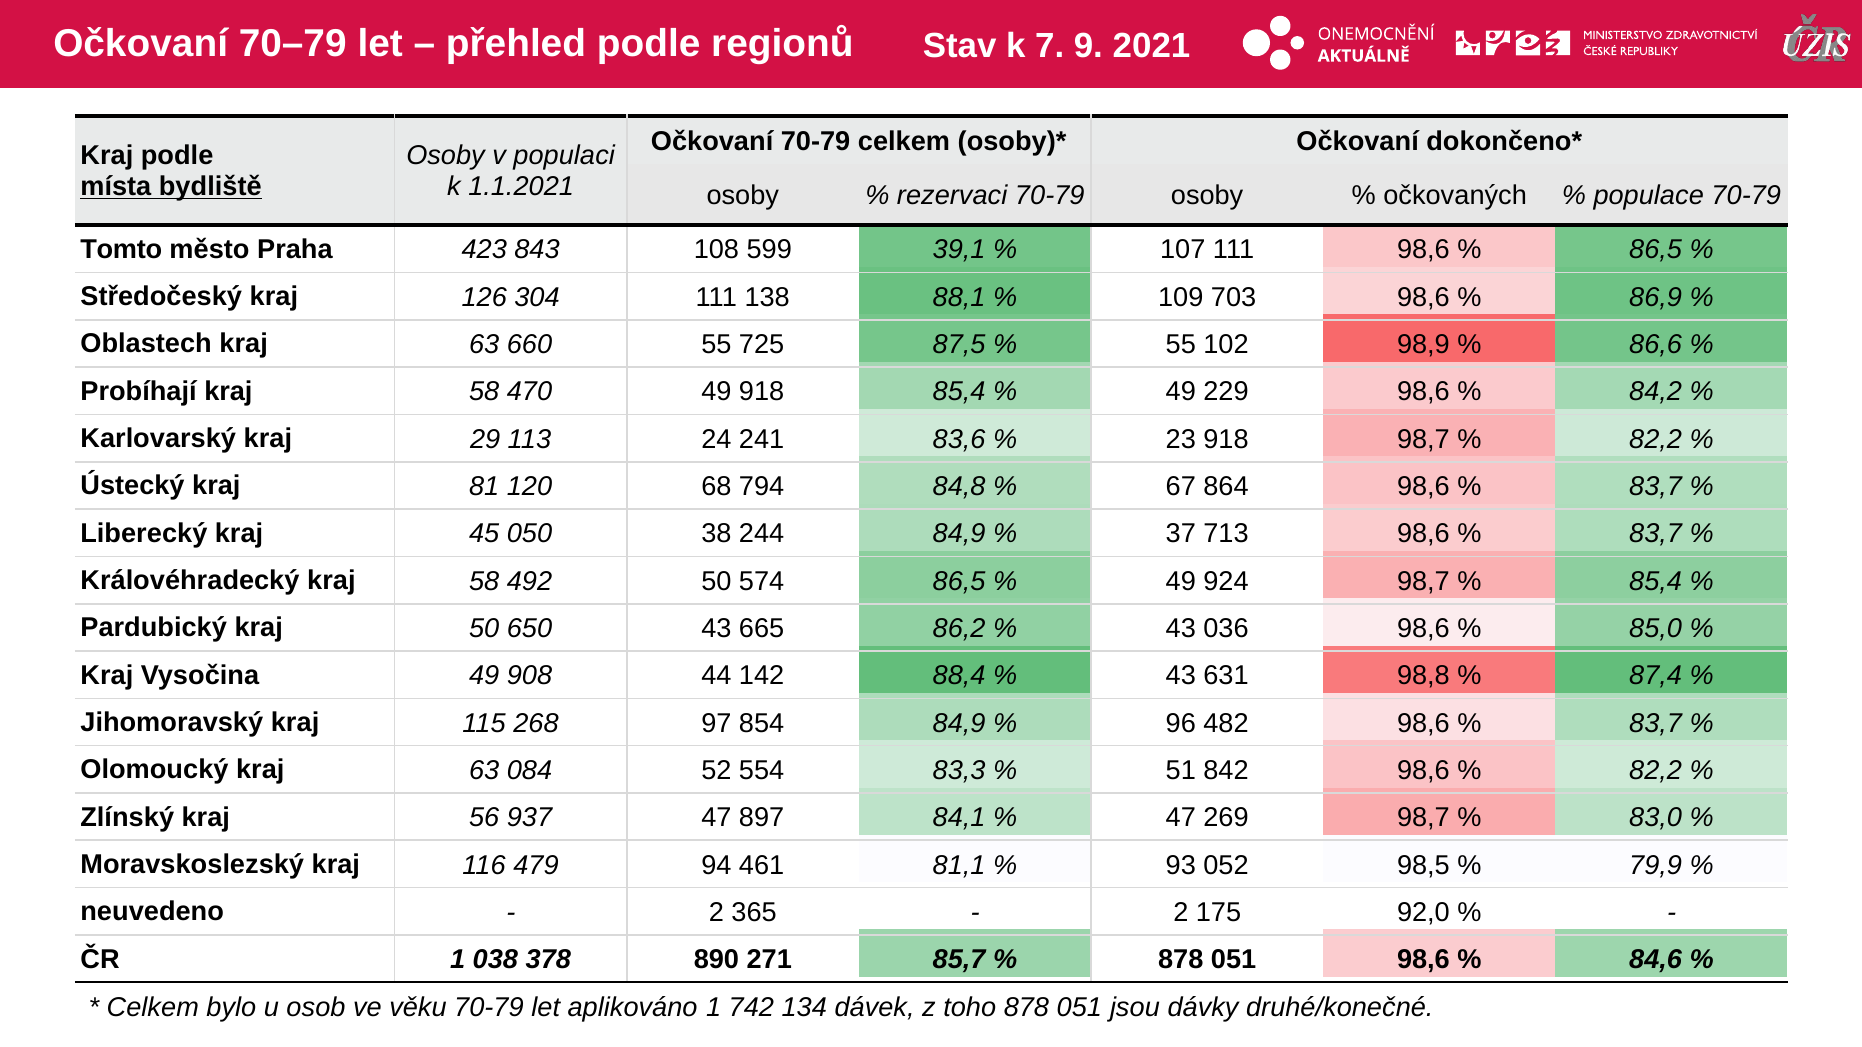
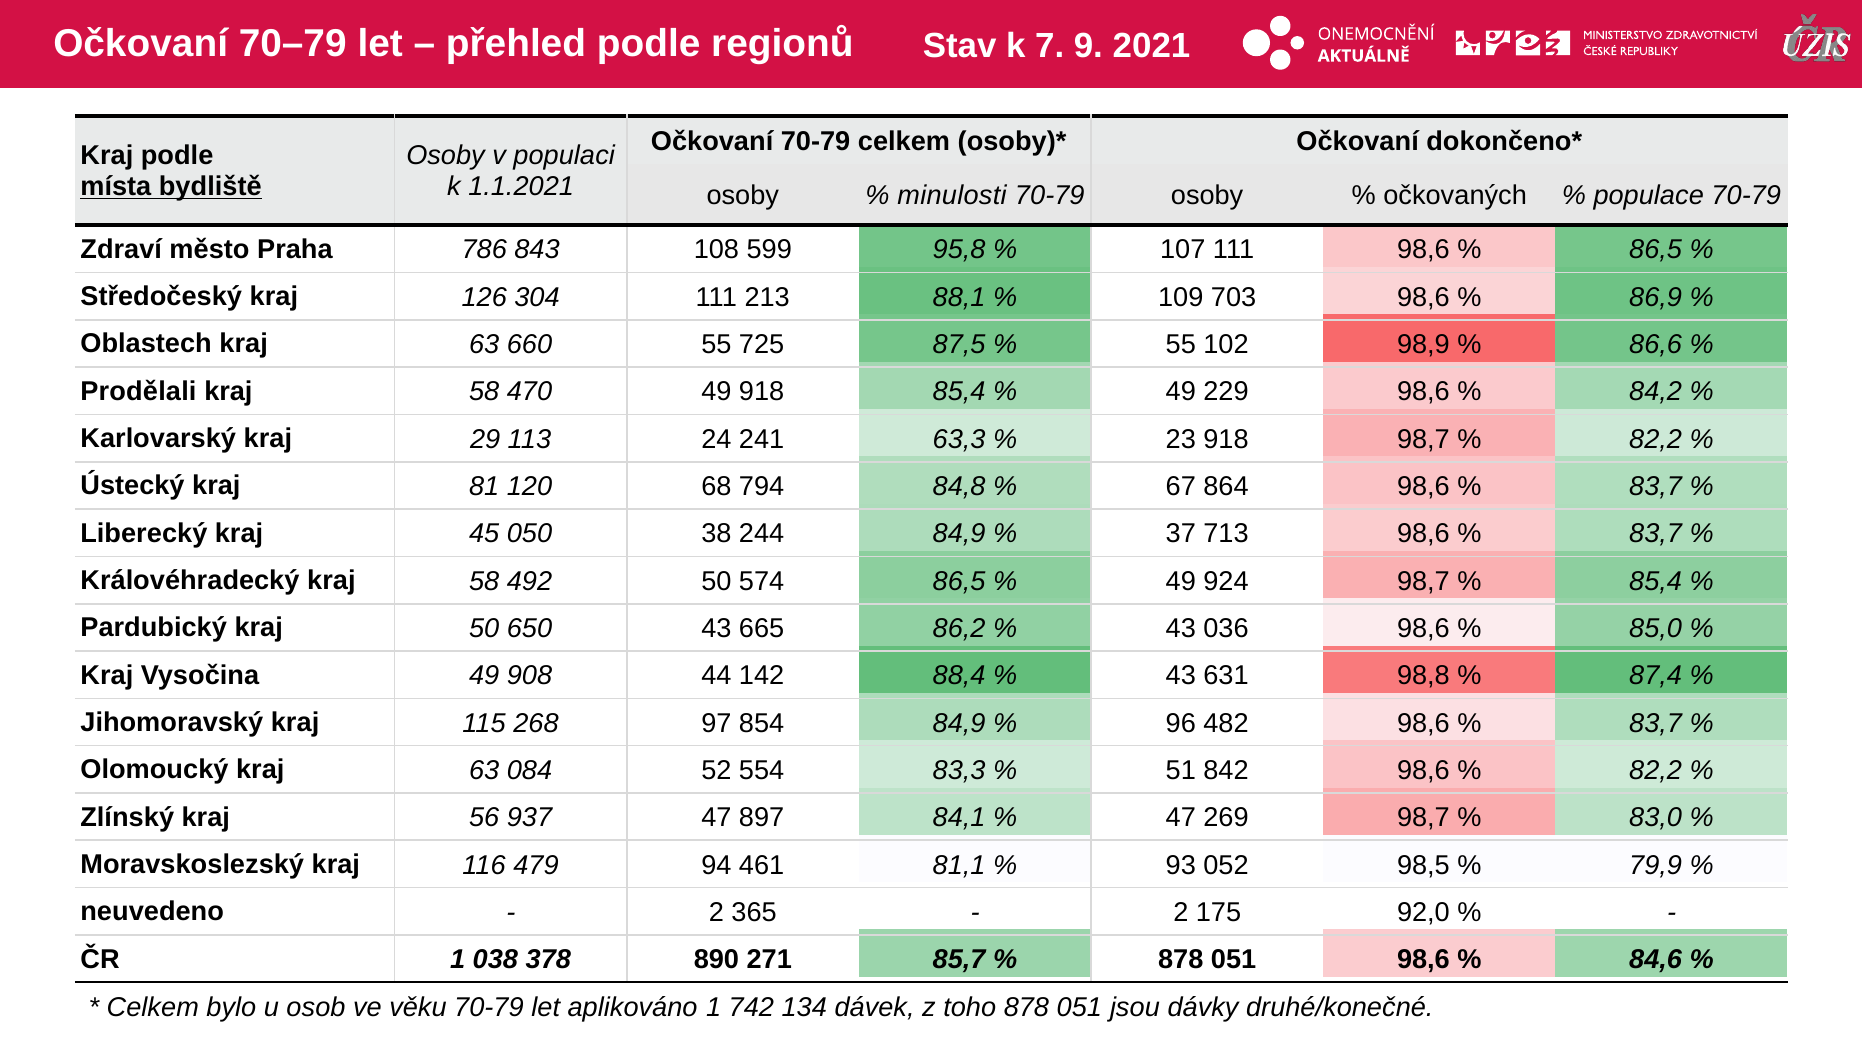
rezervaci: rezervaci -> minulosti (952, 196)
Tomto: Tomto -> Zdraví (121, 249)
423: 423 -> 786 (484, 250)
39,1: 39,1 -> 95,8 (959, 250)
138: 138 -> 213 (767, 297)
Probíhají: Probíhají -> Prodělali (138, 391)
83,6: 83,6 -> 63,3 (959, 439)
